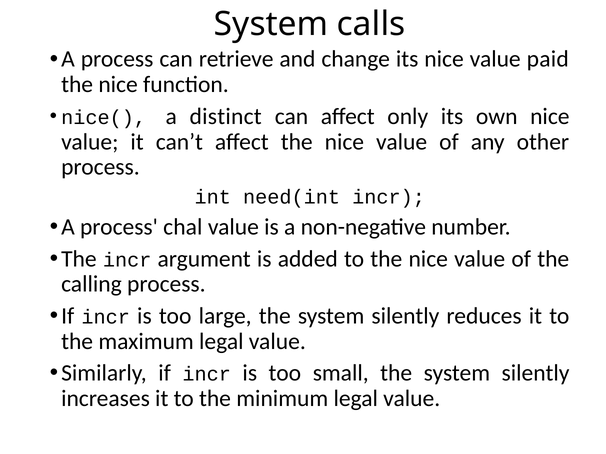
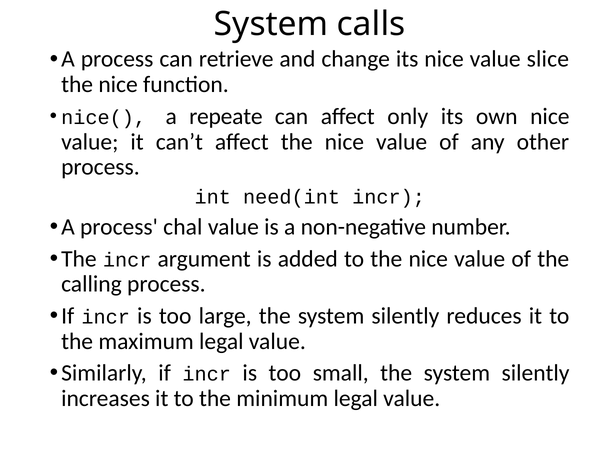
paid: paid -> slice (548, 59)
distinct: distinct -> repeate (226, 116)
